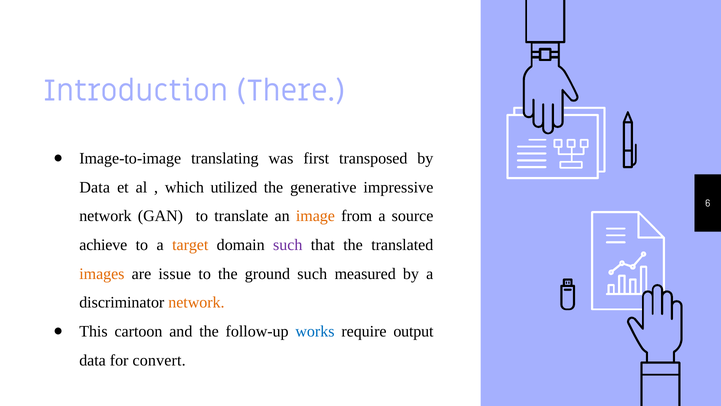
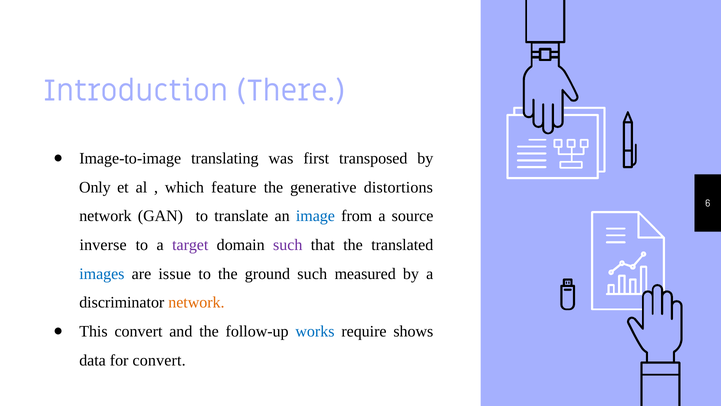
Data: Data -> Only (95, 187)
utilized: utilized -> feature (234, 187)
impressive: impressive -> distortions (398, 187)
image colour: orange -> blue (315, 216)
achieve: achieve -> inverse (103, 245)
target colour: orange -> purple (190, 245)
images colour: orange -> blue (102, 273)
This cartoon: cartoon -> convert (138, 331)
output: output -> shows (413, 331)
